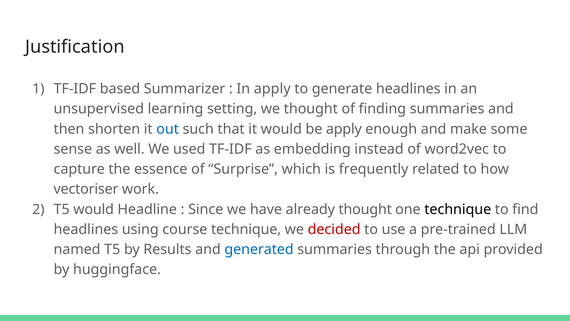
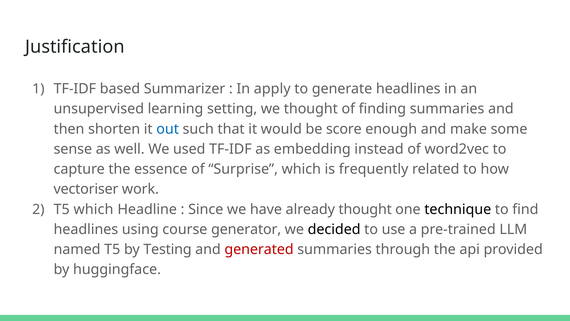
be apply: apply -> score (344, 129)
T5 would: would -> which (93, 209)
course technique: technique -> generator (246, 229)
decided colour: red -> black (334, 229)
Results: Results -> Testing (167, 249)
generated colour: blue -> red (259, 249)
